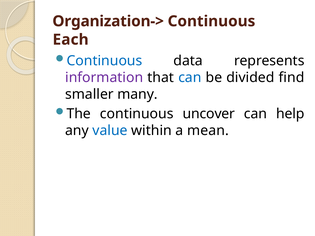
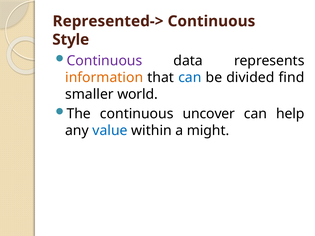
Organization->: Organization-> -> Represented-> (108, 21)
Each: Each -> Style (71, 40)
Continuous colour: blue -> purple (104, 61)
information colour: purple -> orange (104, 78)
many: many -> world (138, 94)
mean: mean -> might (208, 131)
